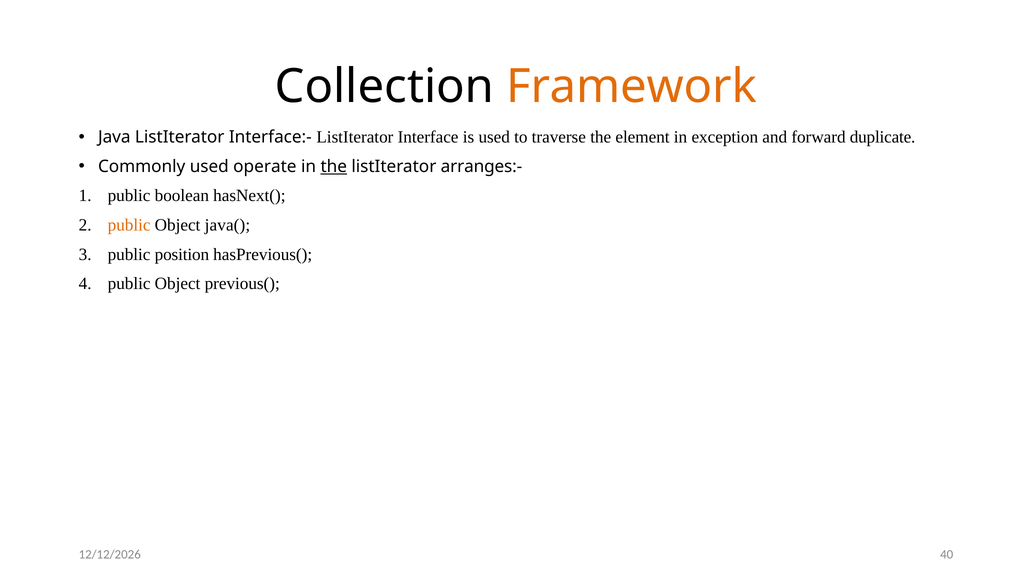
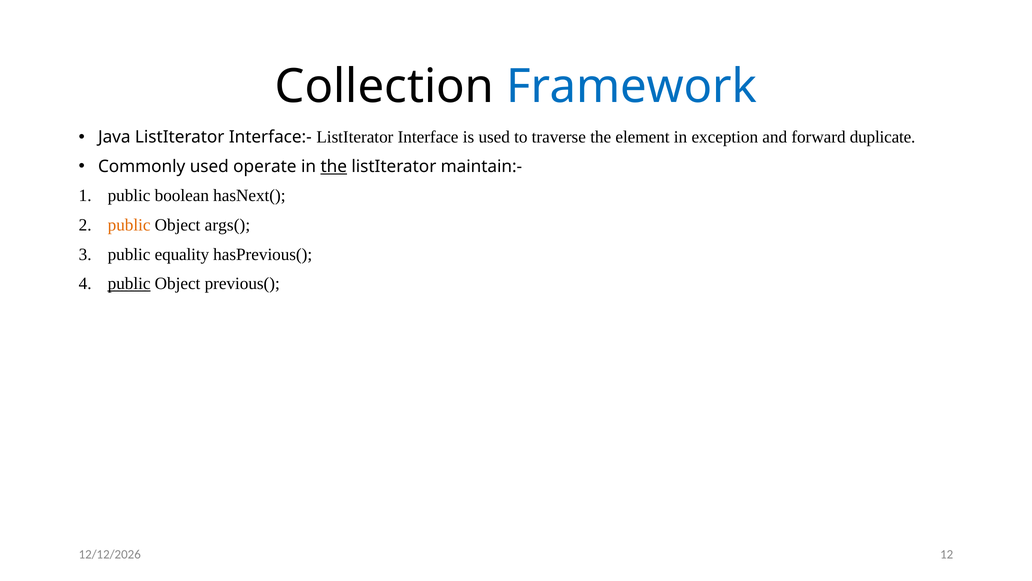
Framework colour: orange -> blue (632, 87)
arranges:-: arranges:- -> maintain:- (481, 166)
java(: java( -> args( (227, 225)
position: position -> equality (182, 254)
public underline: none -> present (129, 283)
40: 40 -> 12 (947, 554)
